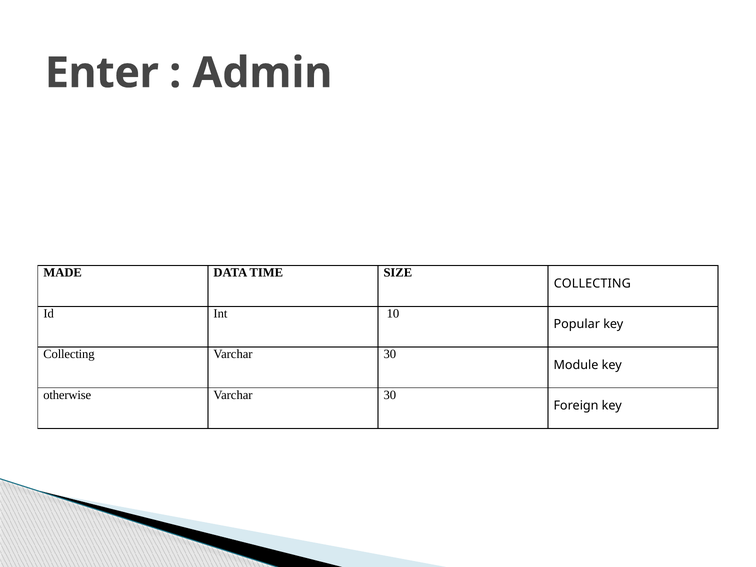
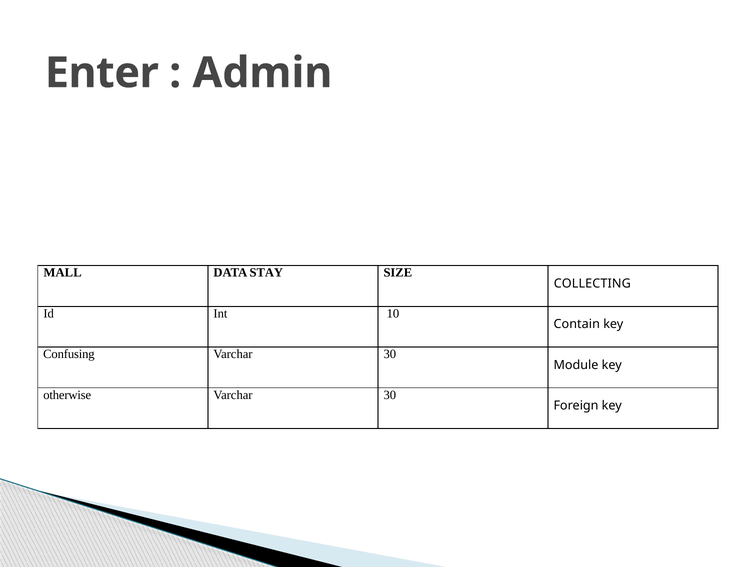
MADE: MADE -> MALL (63, 273)
TIME: TIME -> STAY (266, 273)
Popular: Popular -> Contain (577, 324)
Collecting: Collecting -> Confusing (69, 354)
